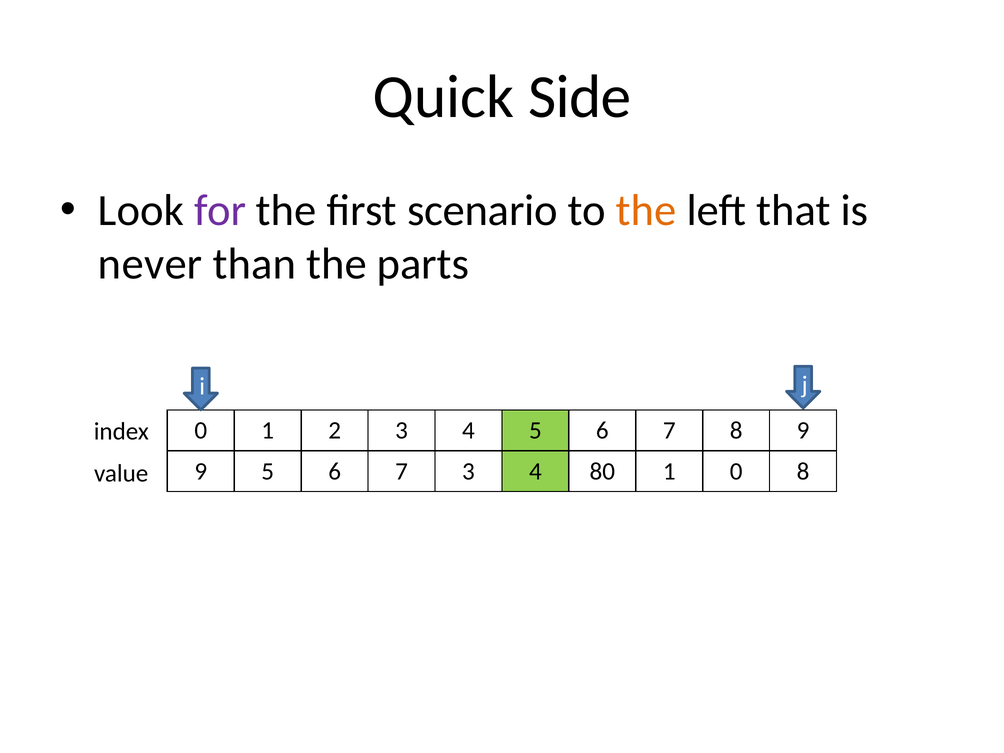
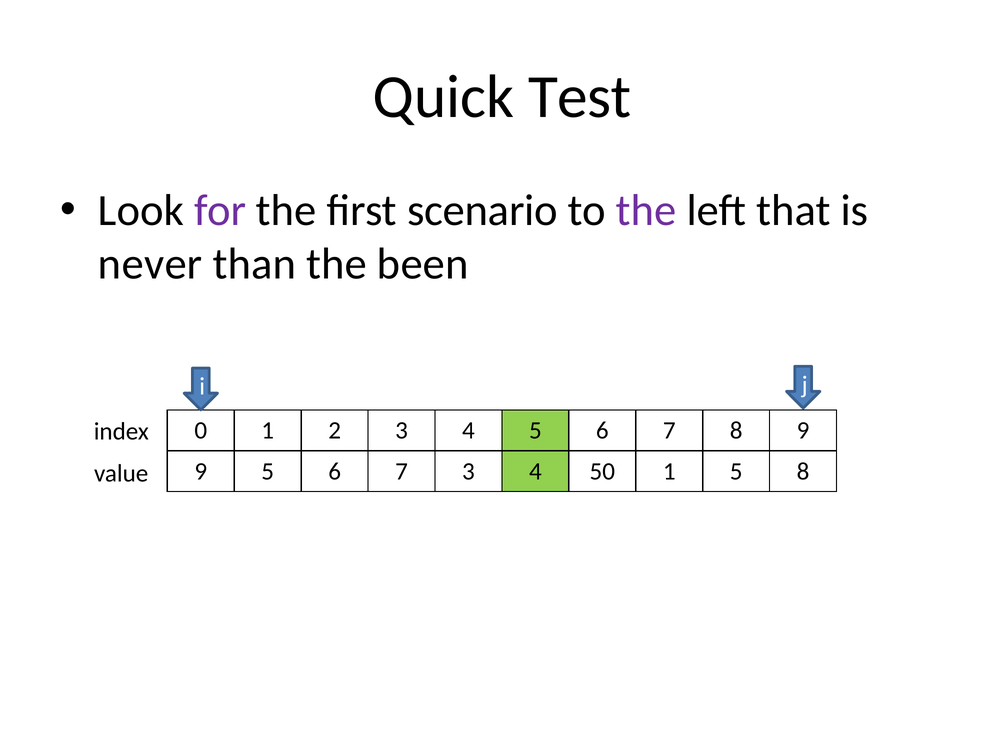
Side: Side -> Test (580, 97)
the colour: orange -> purple (646, 211)
parts: parts -> been (423, 264)
80: 80 -> 50 (602, 471)
1 0: 0 -> 5 (736, 471)
